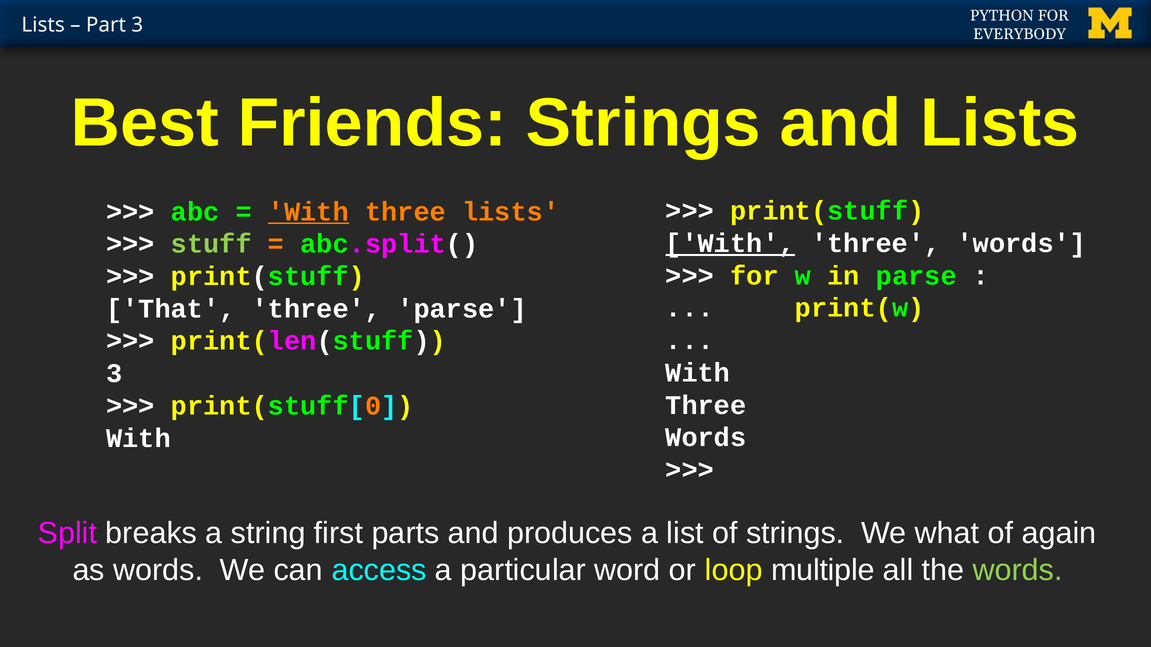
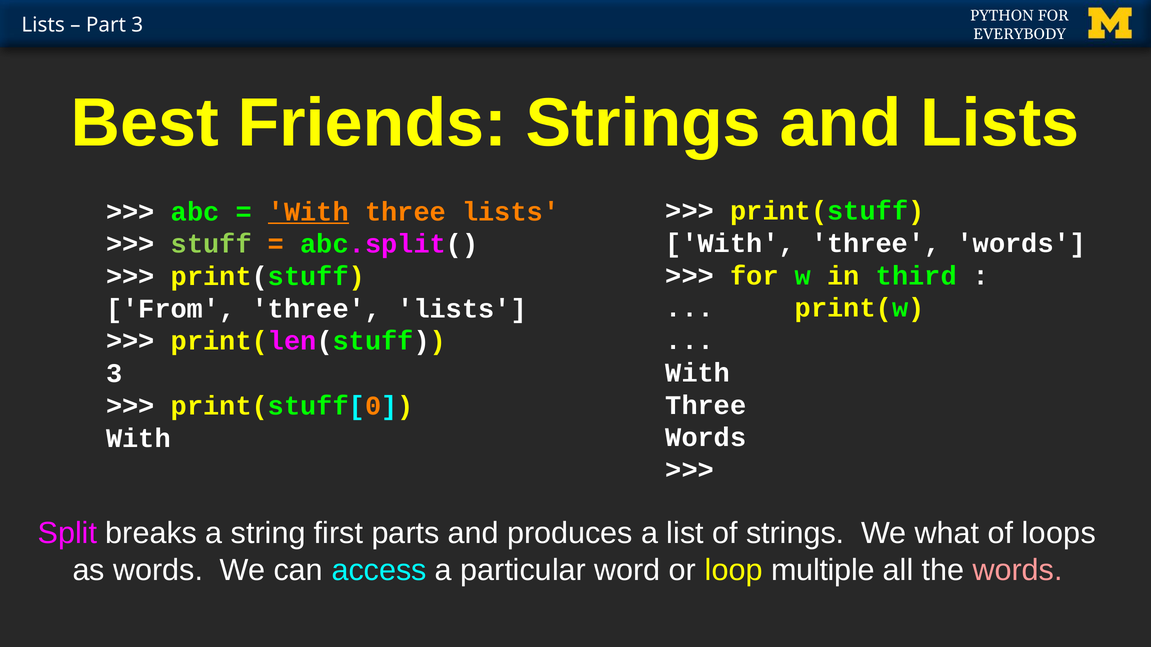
With underline: present -> none (730, 244)
in parse: parse -> third (916, 276)
That: That -> From (171, 309)
parse: parse -> lists (462, 309)
again: again -> loops (1059, 534)
words colour: light green -> pink (1018, 570)
